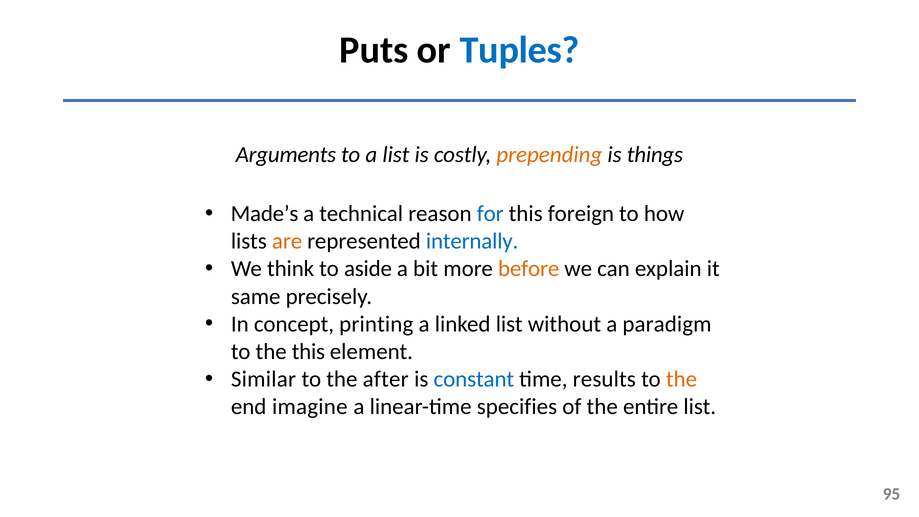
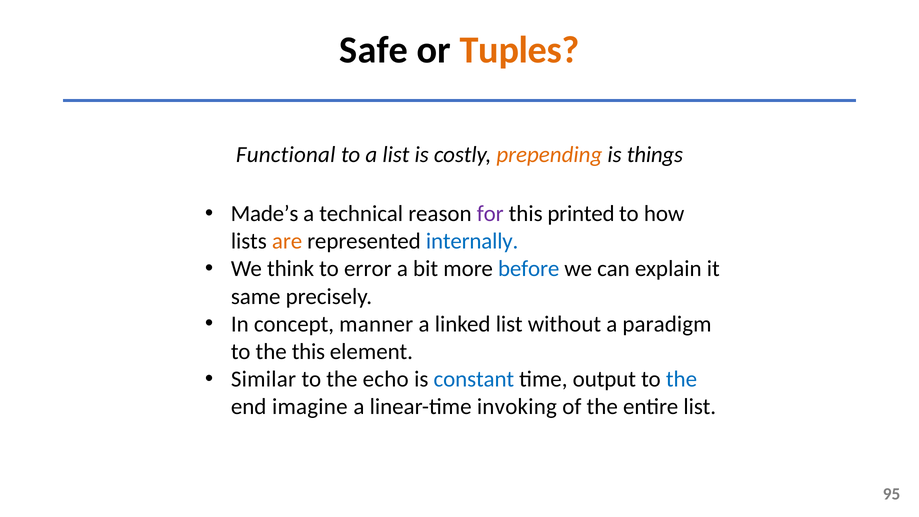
Puts: Puts -> Safe (374, 50)
Tuples colour: blue -> orange (520, 50)
Arguments: Arguments -> Functional (286, 155)
for colour: blue -> purple (490, 214)
foreign: foreign -> printed (581, 214)
aside: aside -> error (368, 269)
before colour: orange -> blue (529, 269)
printing: printing -> manner (376, 324)
after: after -> echo (386, 379)
results: results -> output (604, 379)
the colour: orange -> blue (682, 379)
specifies: specifies -> invoking (517, 407)
